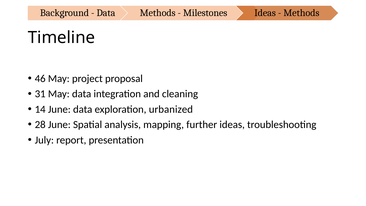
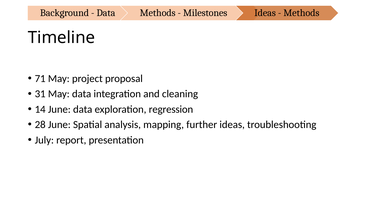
46: 46 -> 71 (40, 79)
urbanized: urbanized -> regression (171, 109)
